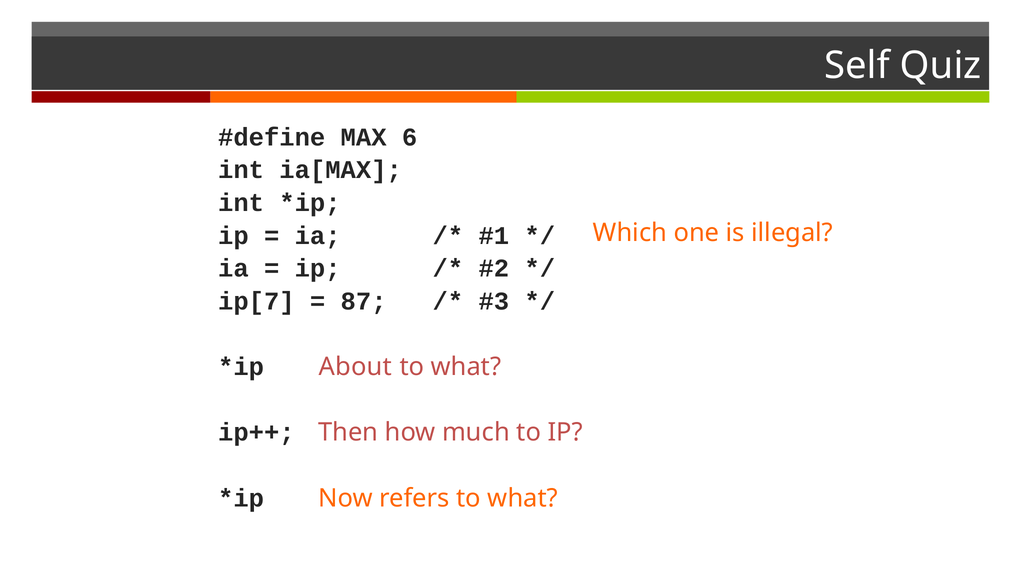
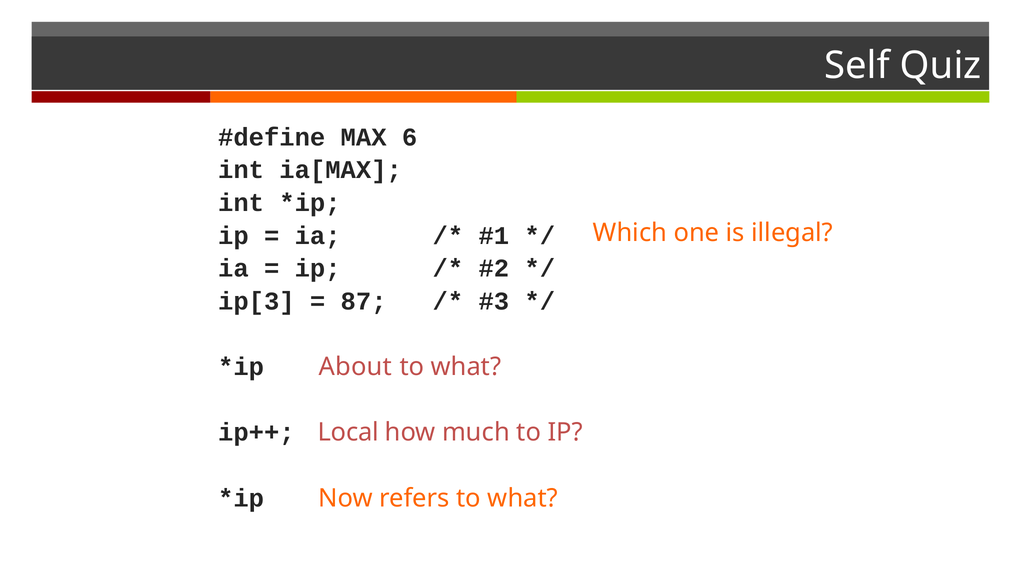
ip[7: ip[7 -> ip[3 (256, 301)
Then: Then -> Local (348, 432)
